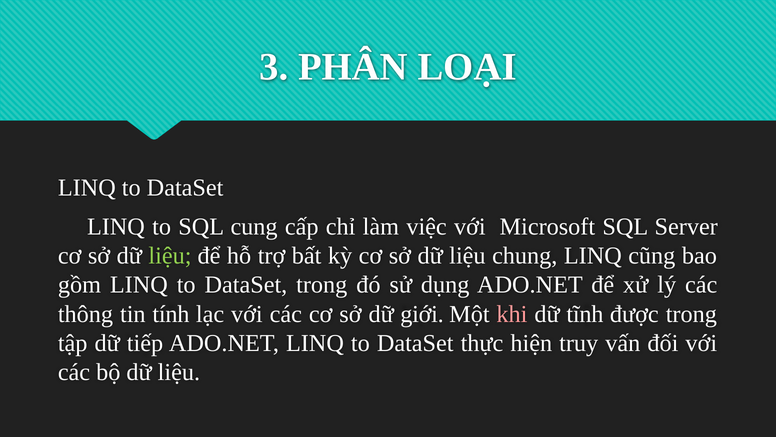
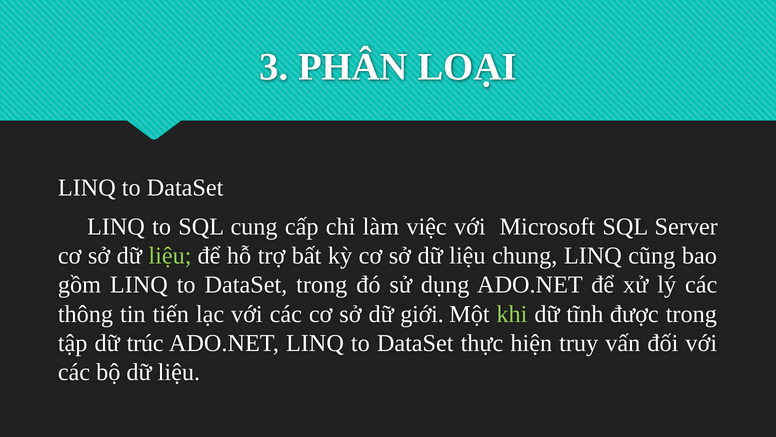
tính: tính -> tiến (171, 314)
khi colour: pink -> light green (512, 314)
tiếp: tiếp -> trúc (145, 343)
